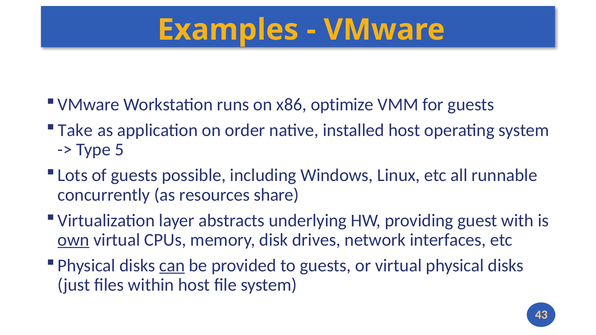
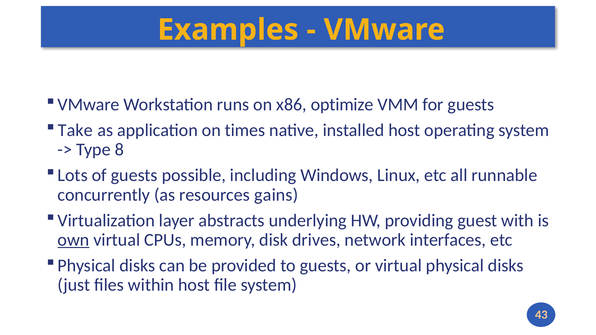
order: order -> times (245, 130)
5: 5 -> 8 (119, 150)
share: share -> gains (276, 195)
can underline: present -> none (172, 266)
